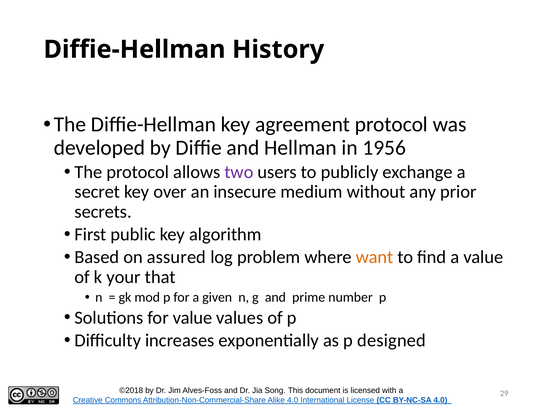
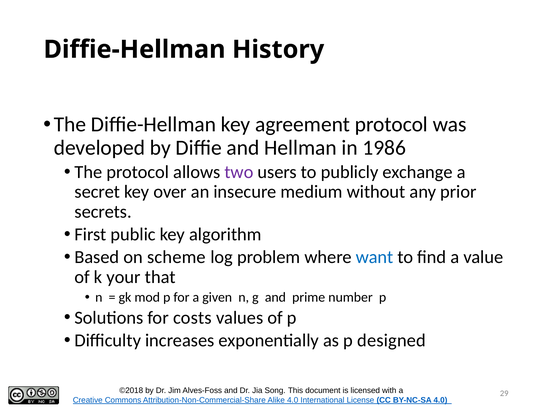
1956: 1956 -> 1986 (384, 148)
assured: assured -> scheme (176, 257)
want colour: orange -> blue (375, 257)
for value: value -> costs (192, 318)
